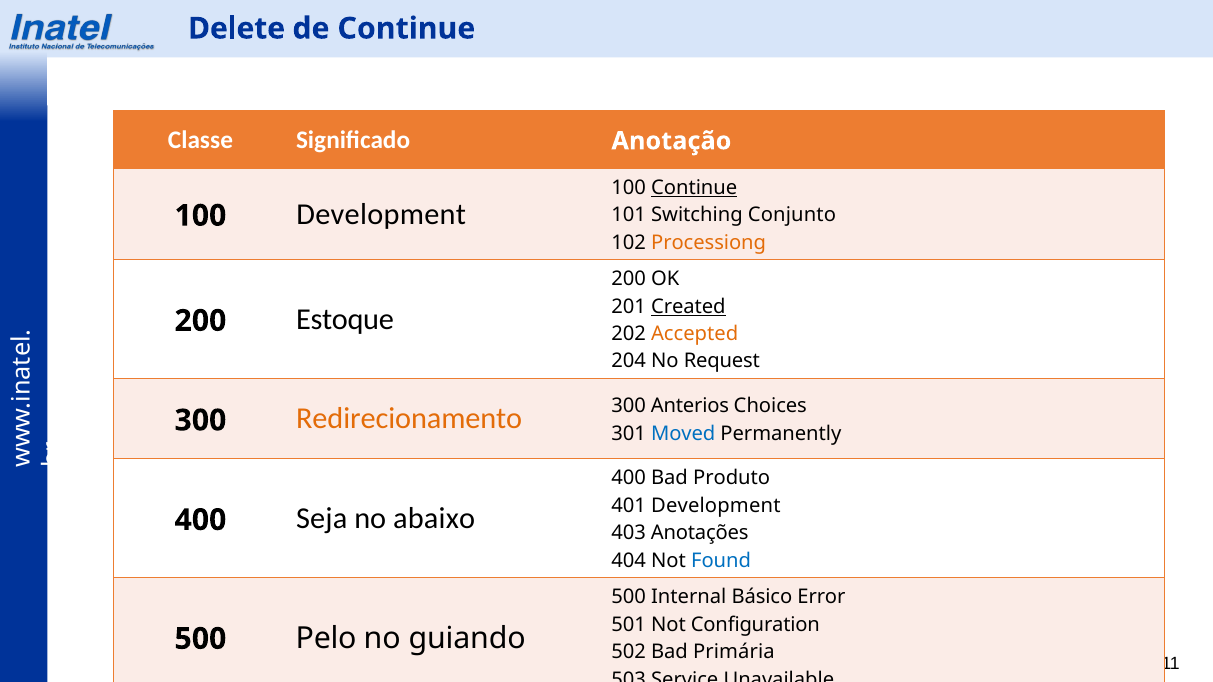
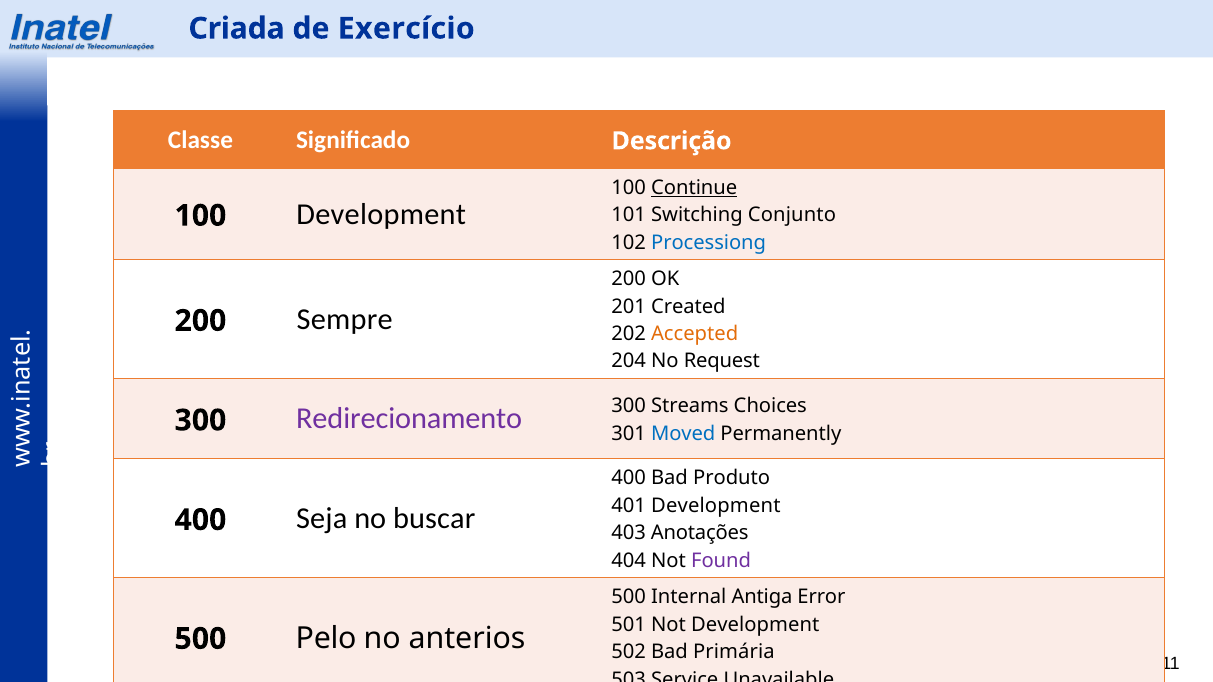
Delete: Delete -> Criada (237, 29)
de Continue: Continue -> Exercício (406, 29)
Anotação: Anotação -> Descrição (672, 141)
Processiong colour: orange -> blue (709, 243)
Created underline: present -> none (688, 307)
Estoque: Estoque -> Sempre (345, 320)
Redirecionamento colour: orange -> purple (409, 419)
Anterios: Anterios -> Streams (690, 406)
abaixo: abaixo -> buscar (434, 519)
Found colour: blue -> purple (721, 561)
Básico: Básico -> Antiga (762, 597)
Not Configuration: Configuration -> Development (755, 625)
guiando: guiando -> anterios (467, 639)
